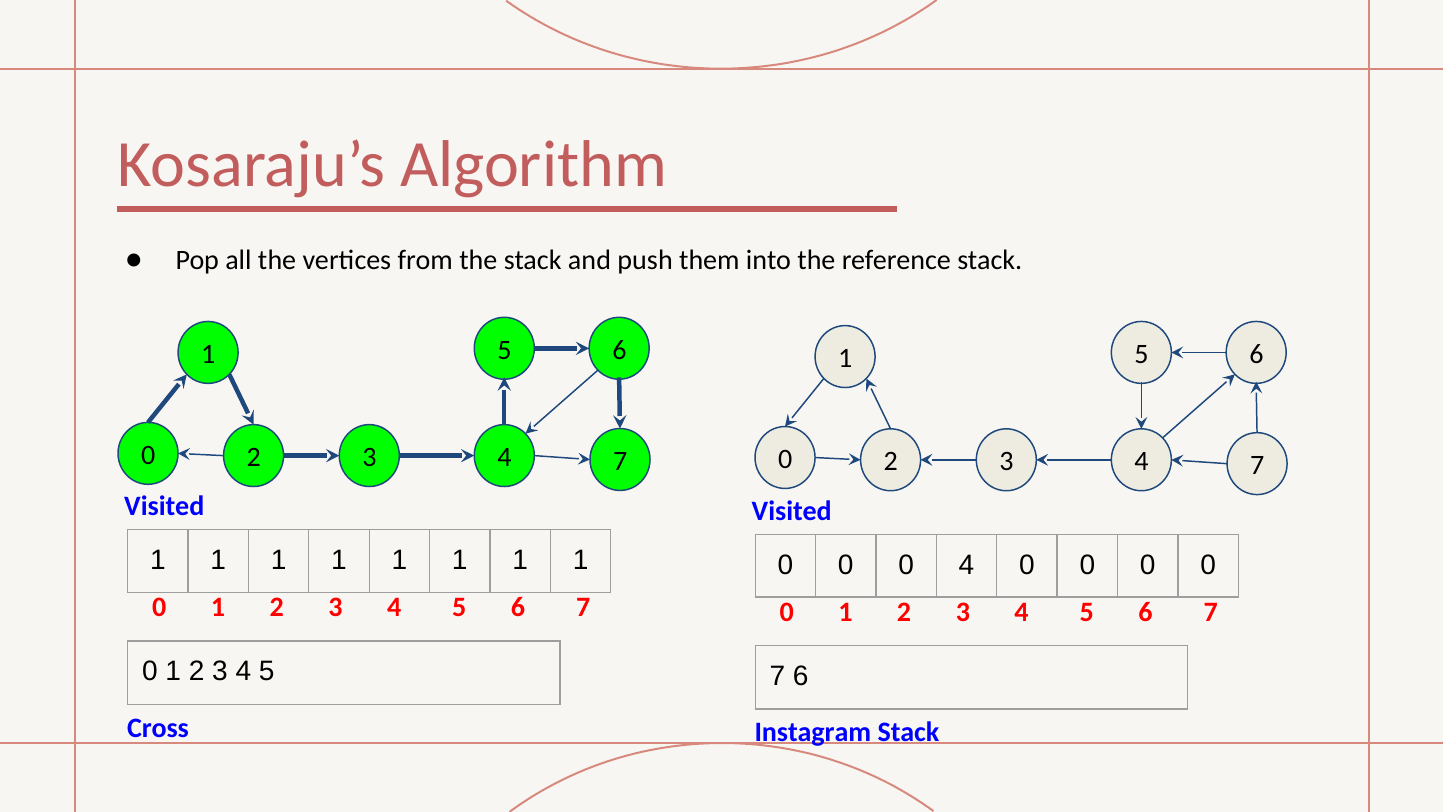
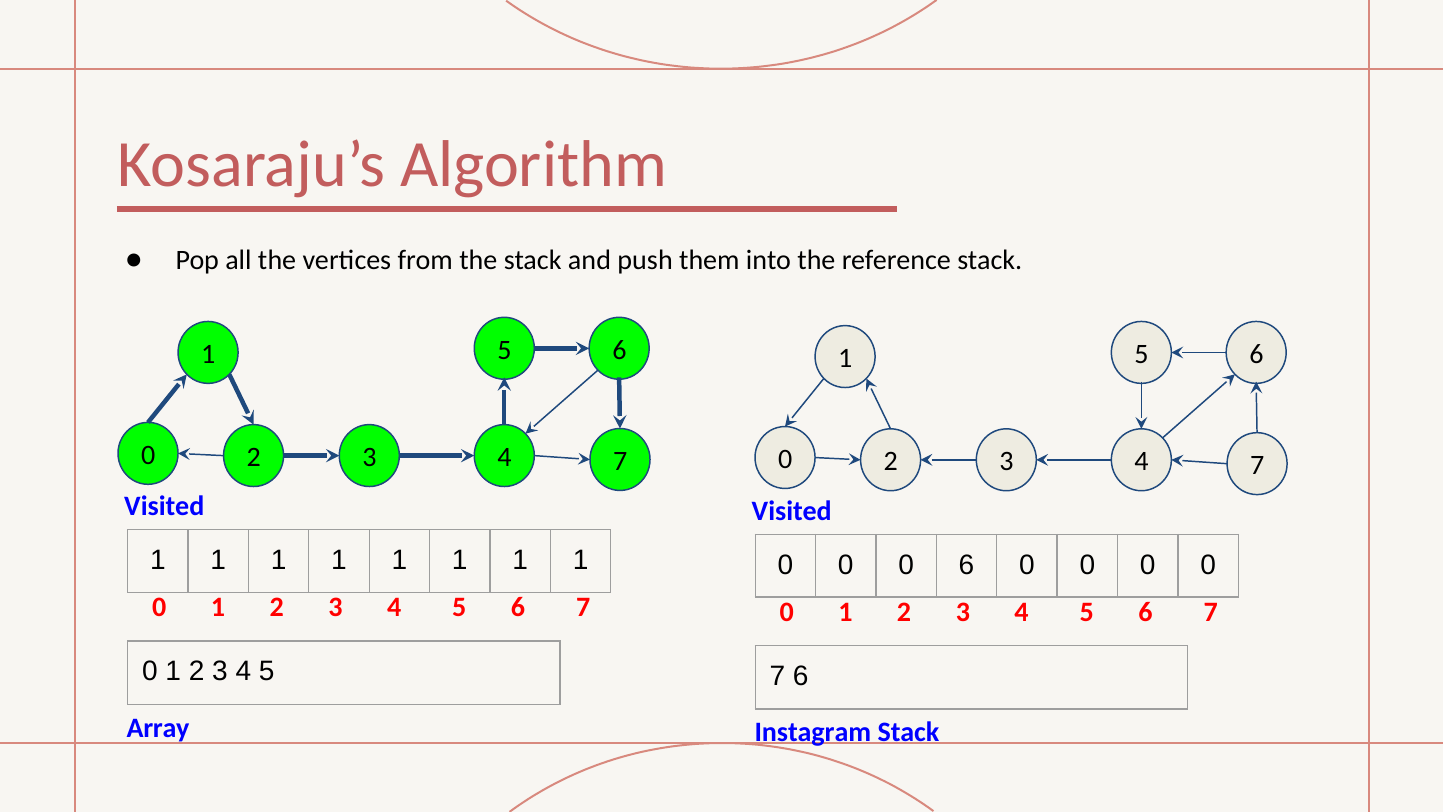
0 4: 4 -> 6 (967, 565)
Cross: Cross -> Array (158, 728)
